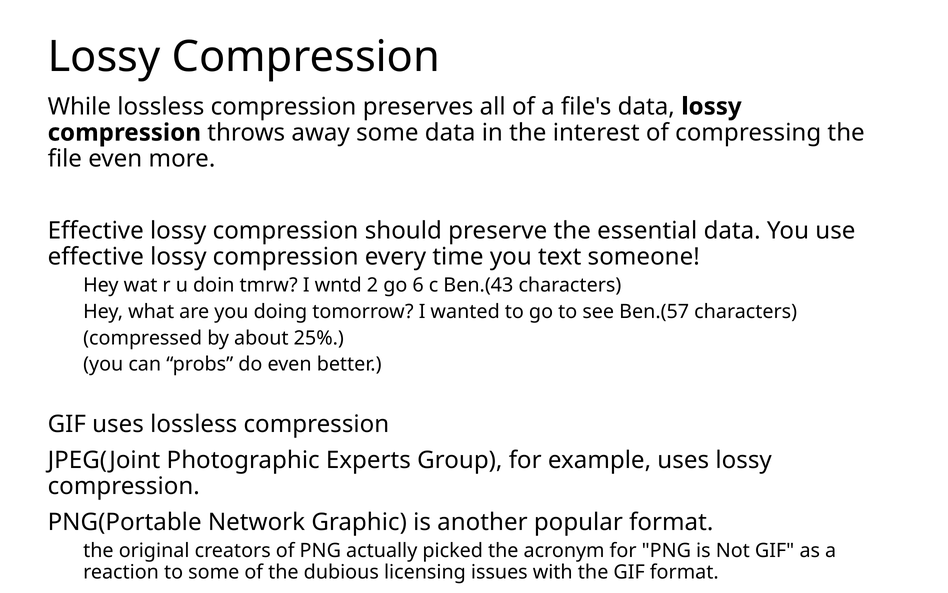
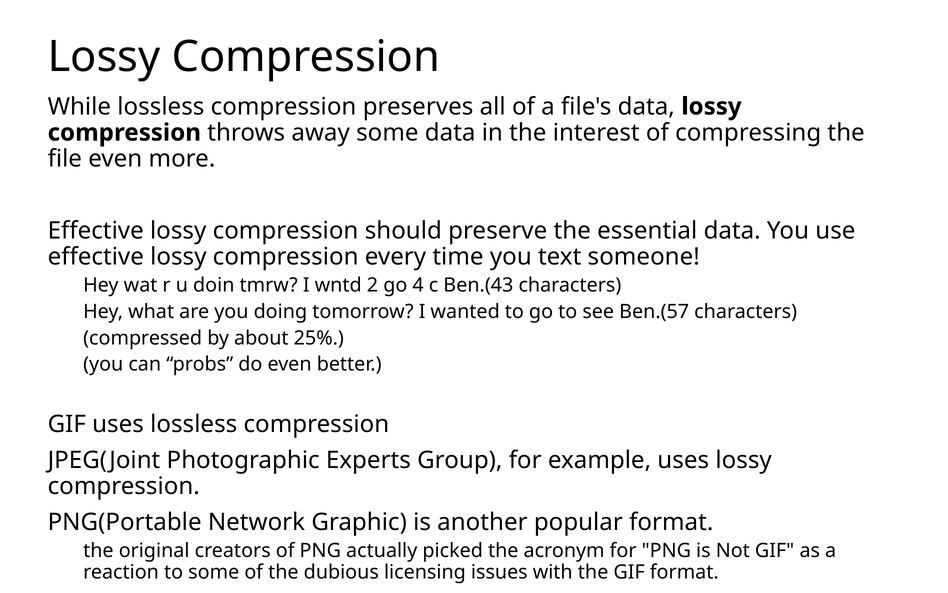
6: 6 -> 4 (418, 285)
